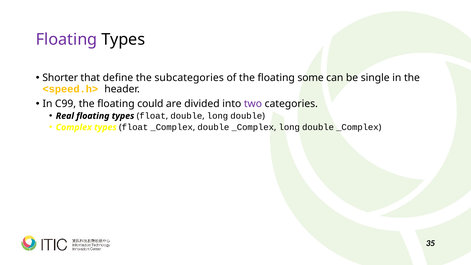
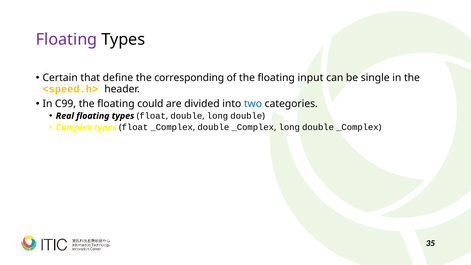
Shorter: Shorter -> Certain (60, 78)
subcategories: subcategories -> corresponding (189, 78)
some: some -> input (310, 78)
two colour: purple -> blue (253, 104)
